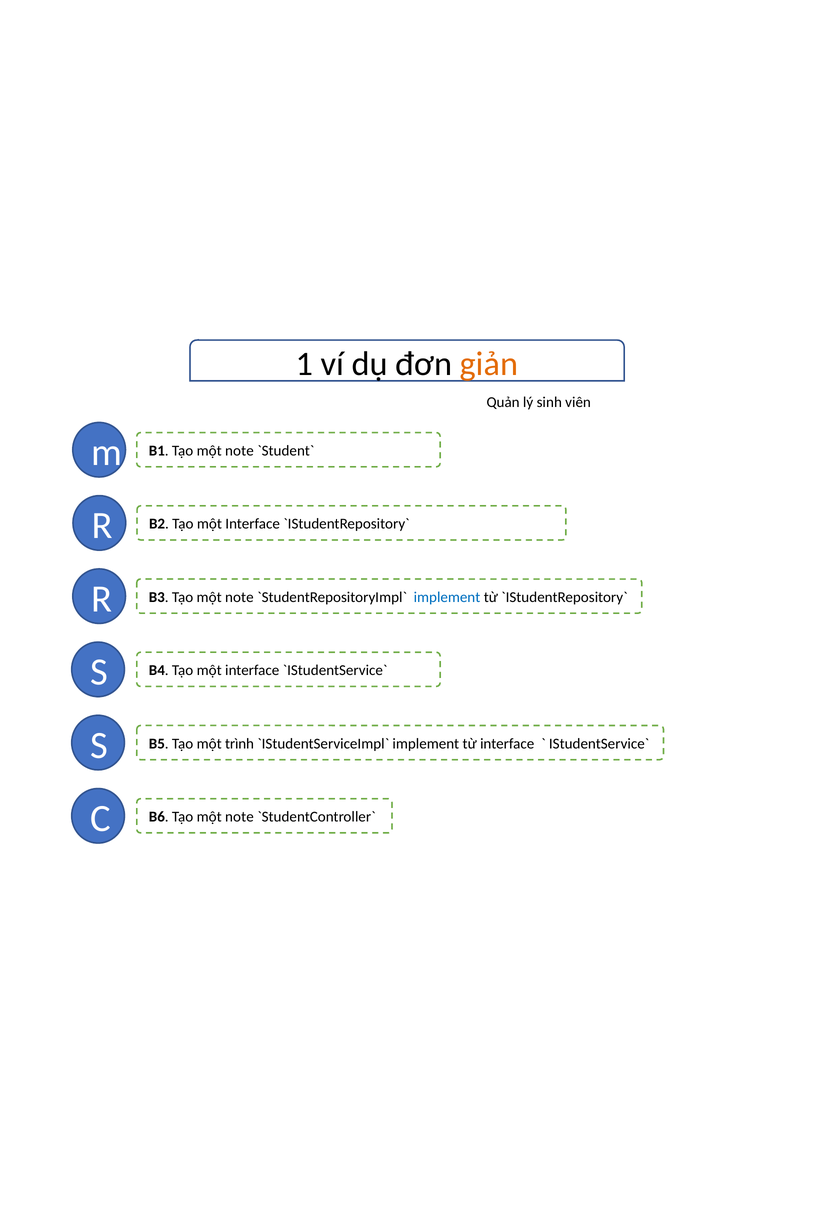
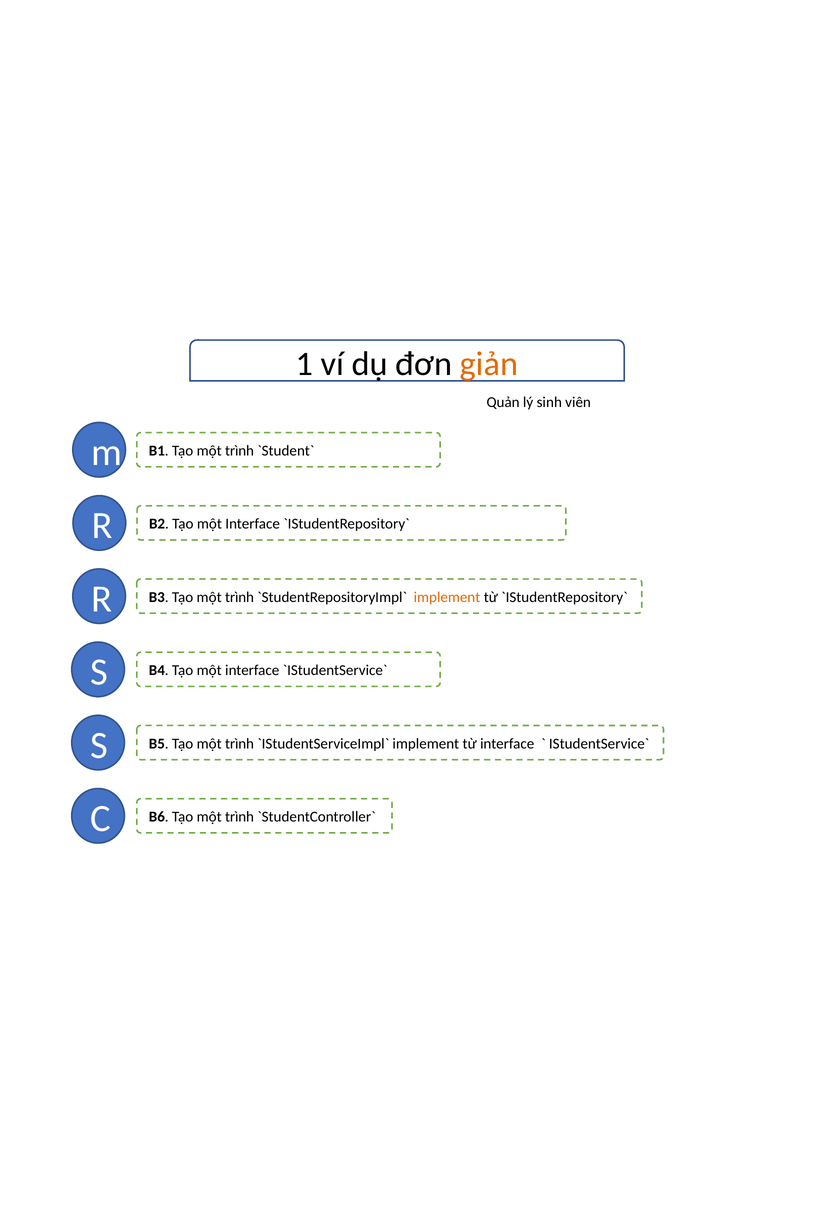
B1 Tạo một note: note -> trình (240, 451)
B3 Tạo một note: note -> trình (240, 597)
implement colour: blue -> orange (447, 597)
B6 Tạo một note: note -> trình (240, 817)
